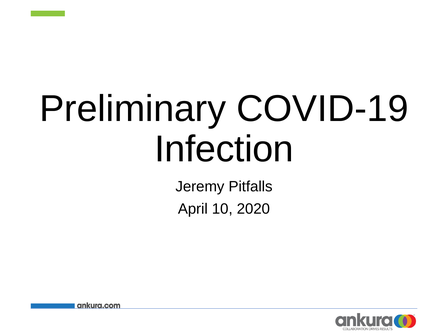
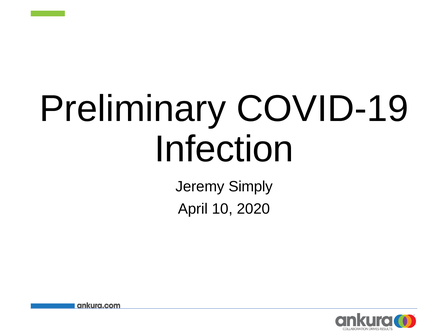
Pitfalls: Pitfalls -> Simply (251, 187)
